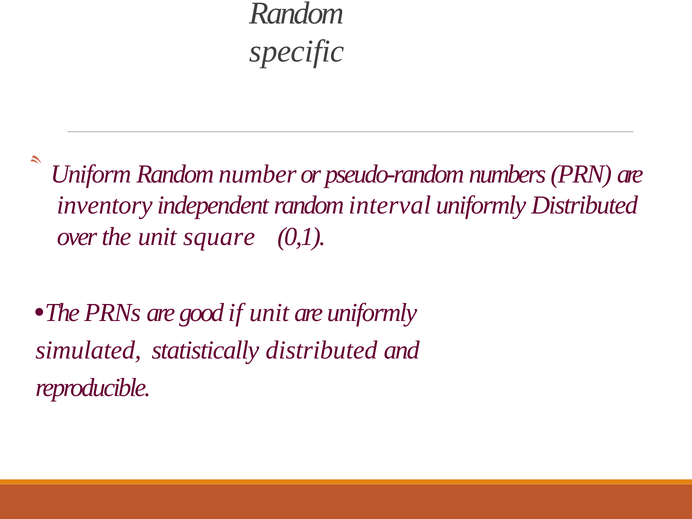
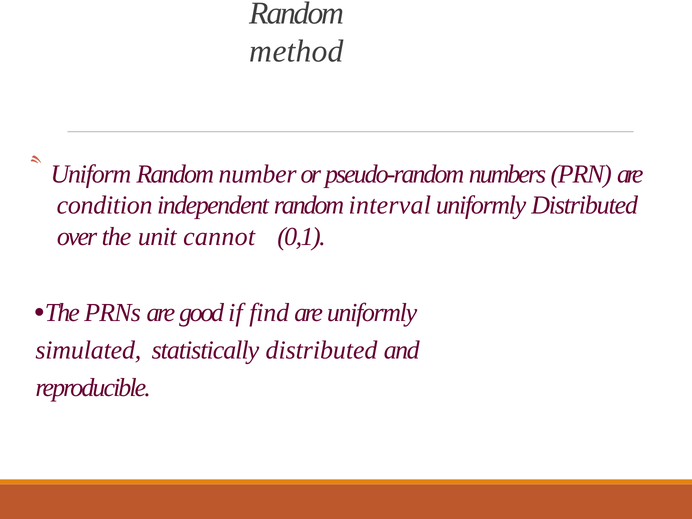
specific: specific -> method (297, 51)
inventory: inventory -> condition (105, 205)
square: square -> cannot (219, 236)
if unit: unit -> find (269, 313)
